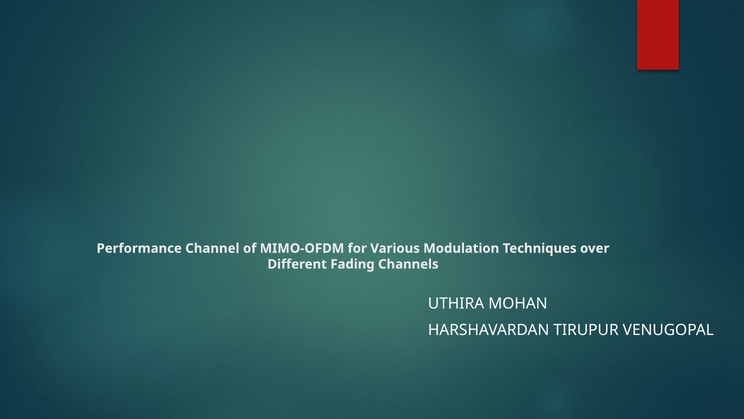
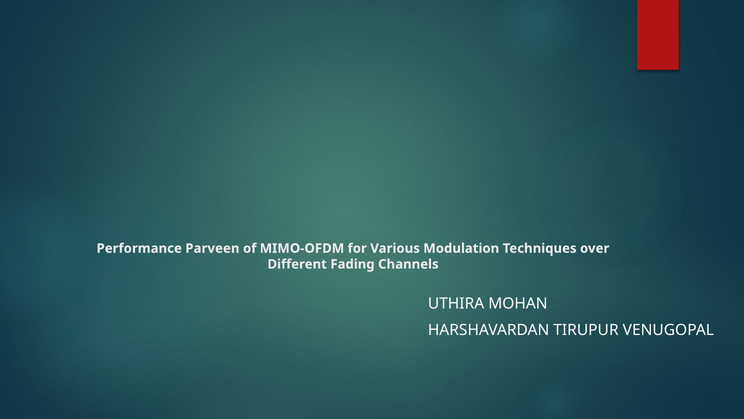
Channel: Channel -> Parveen (212, 248)
